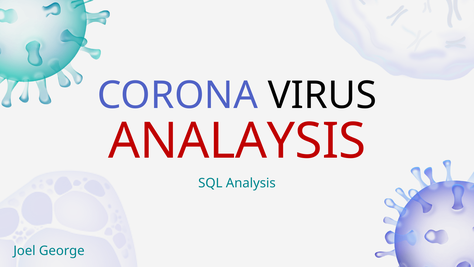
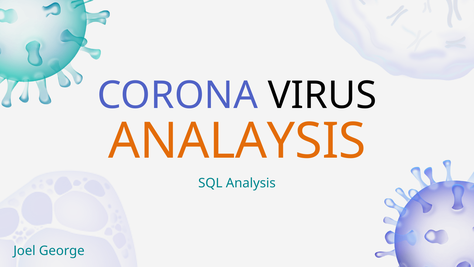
ANALAYSIS colour: red -> orange (237, 141)
